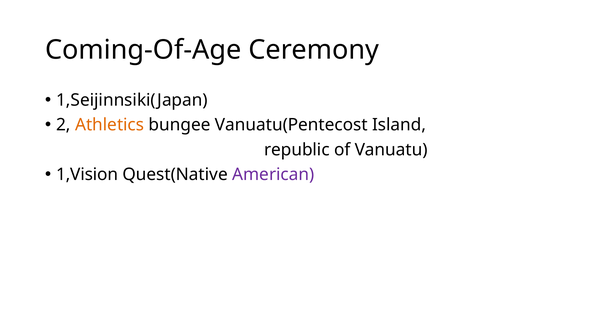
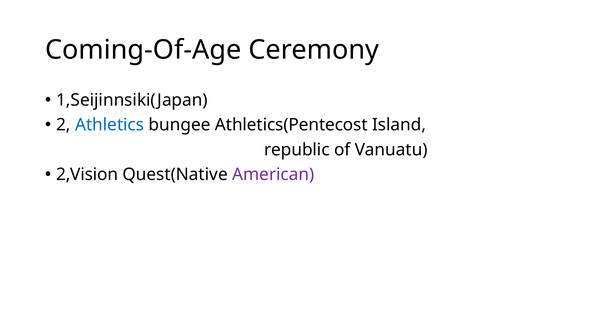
Athletics colour: orange -> blue (110, 125)
Vanuatu(Pentecost: Vanuatu(Pentecost -> Athletics(Pentecost (291, 125)
1,Vision: 1,Vision -> 2,Vision (87, 174)
